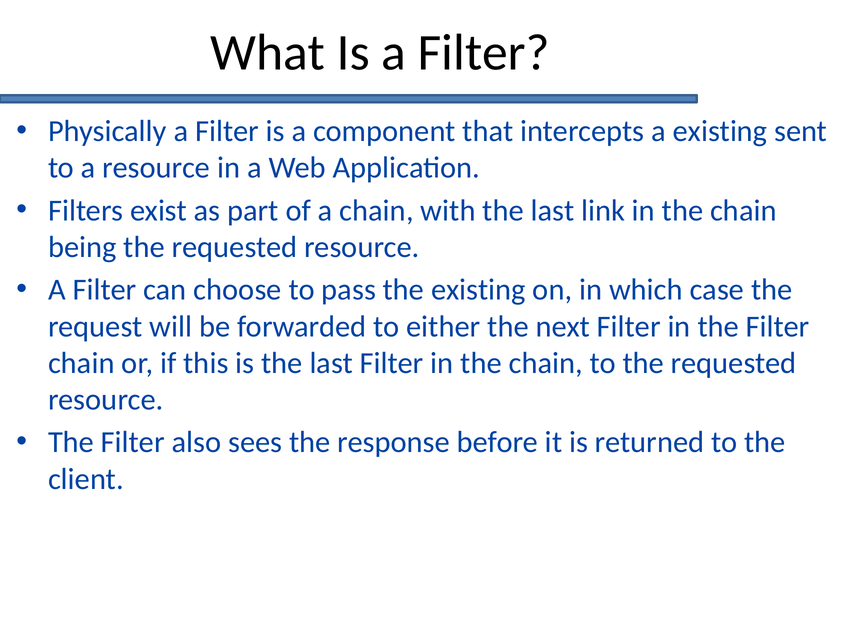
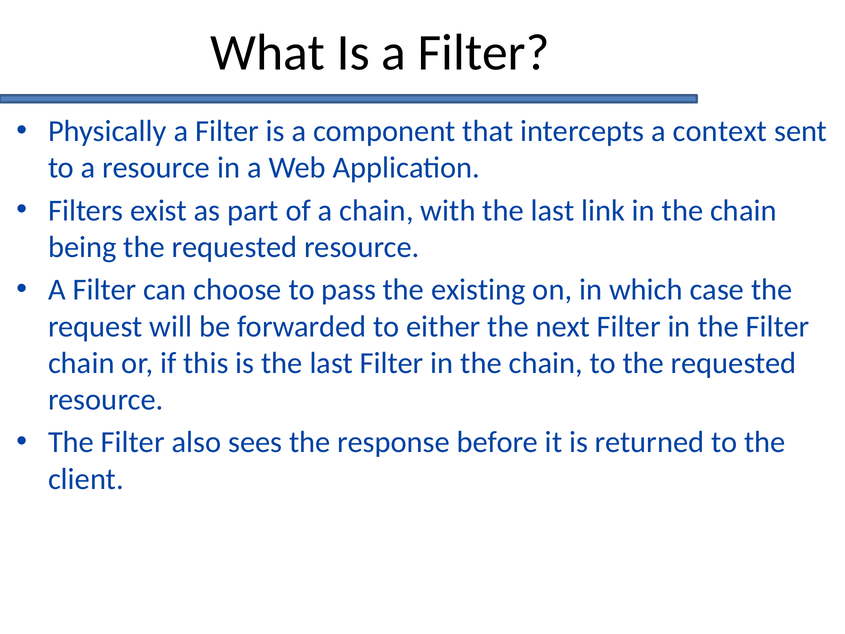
a existing: existing -> context (720, 131)
